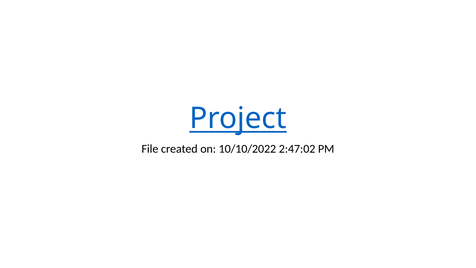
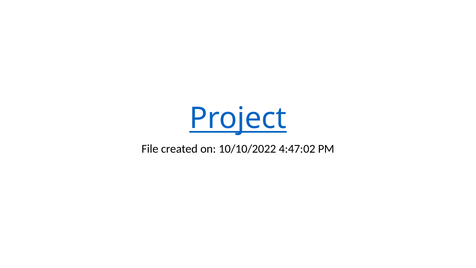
2:47:02: 2:47:02 -> 4:47:02 (297, 149)
